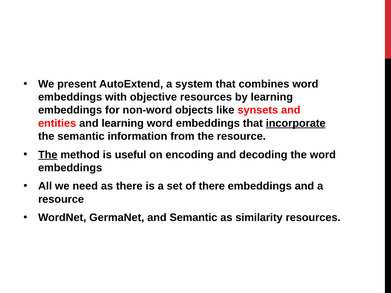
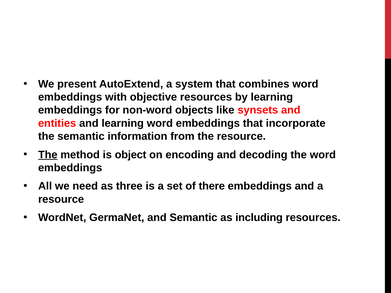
incorporate underline: present -> none (296, 123)
useful: useful -> object (131, 155)
as there: there -> three (129, 186)
similarity: similarity -> including (259, 218)
